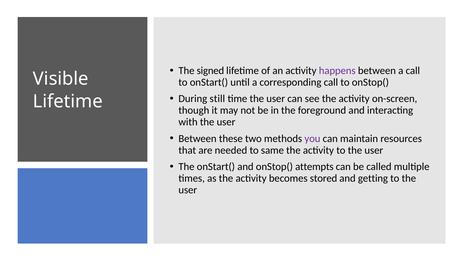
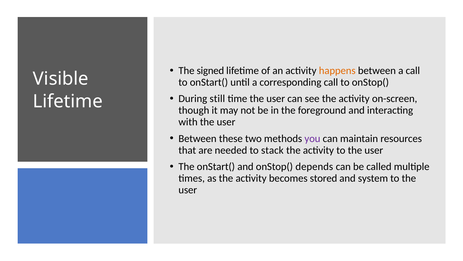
happens colour: purple -> orange (337, 70)
same: same -> stack (272, 150)
attempts: attempts -> depends (314, 166)
getting: getting -> system (373, 178)
